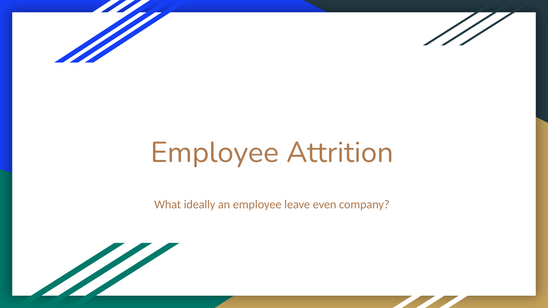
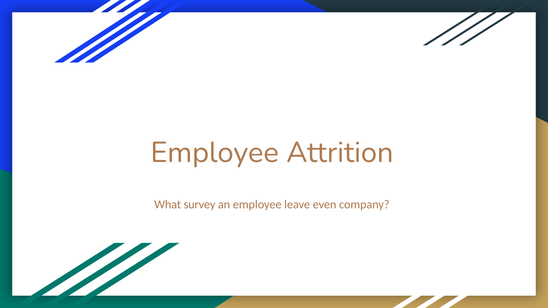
ideally: ideally -> survey (200, 205)
